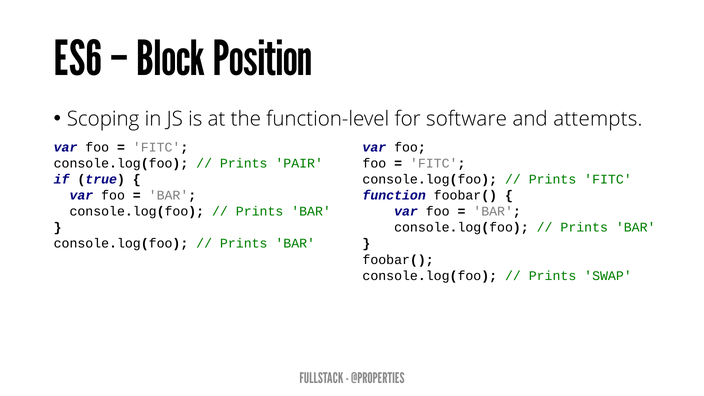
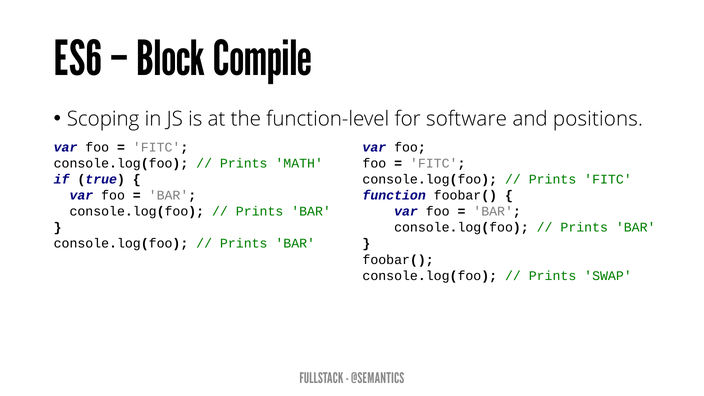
Position: Position -> Compile (262, 59)
attempts: attempts -> positions (598, 119)
PAIR: PAIR -> MATH (299, 164)
@PROPERTIES: @PROPERTIES -> @SEMANTICS (378, 379)
